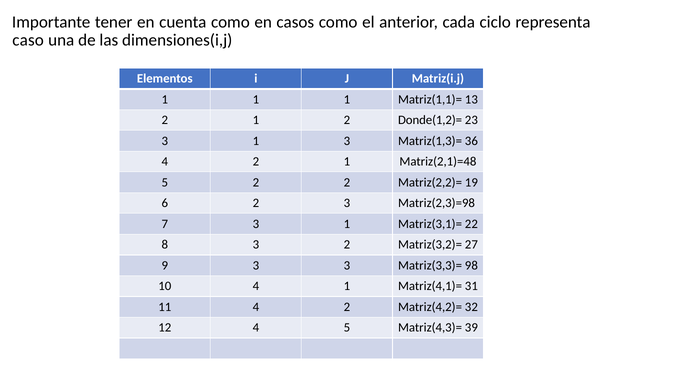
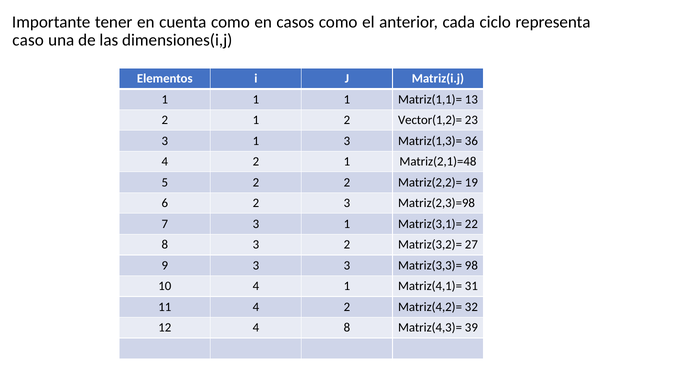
Donde(1,2)=: Donde(1,2)= -> Vector(1,2)= (430, 120)
4 5: 5 -> 8 (347, 328)
